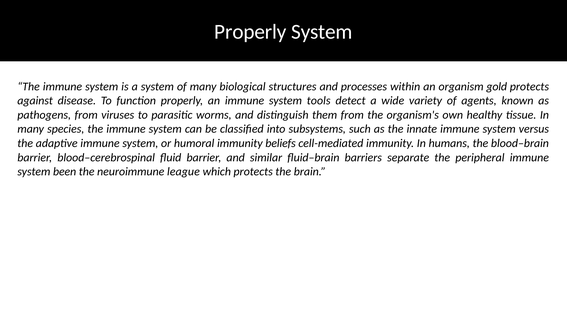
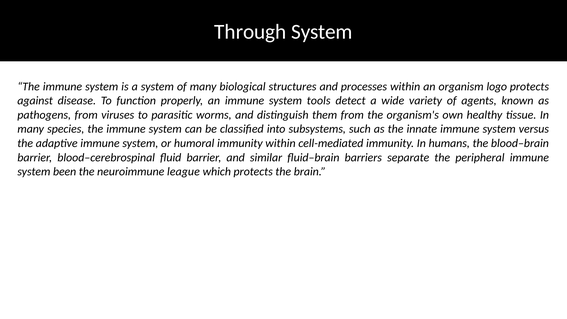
Properly: Properly -> Through (250, 32)
gold: gold -> logo (497, 87)
immunity beliefs: beliefs -> within (280, 143)
